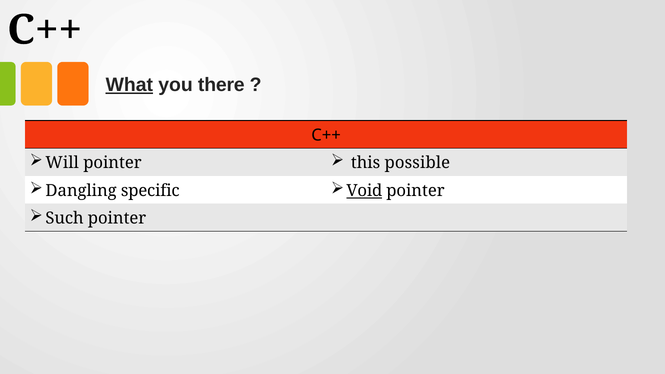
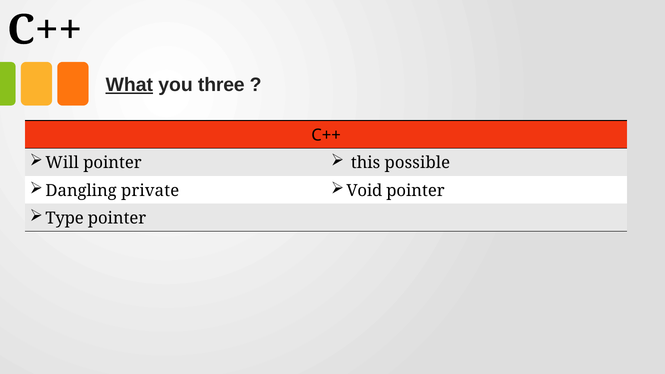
there: there -> three (221, 85)
specific: specific -> private (150, 191)
Void underline: present -> none (364, 191)
Such: Such -> Type (65, 218)
